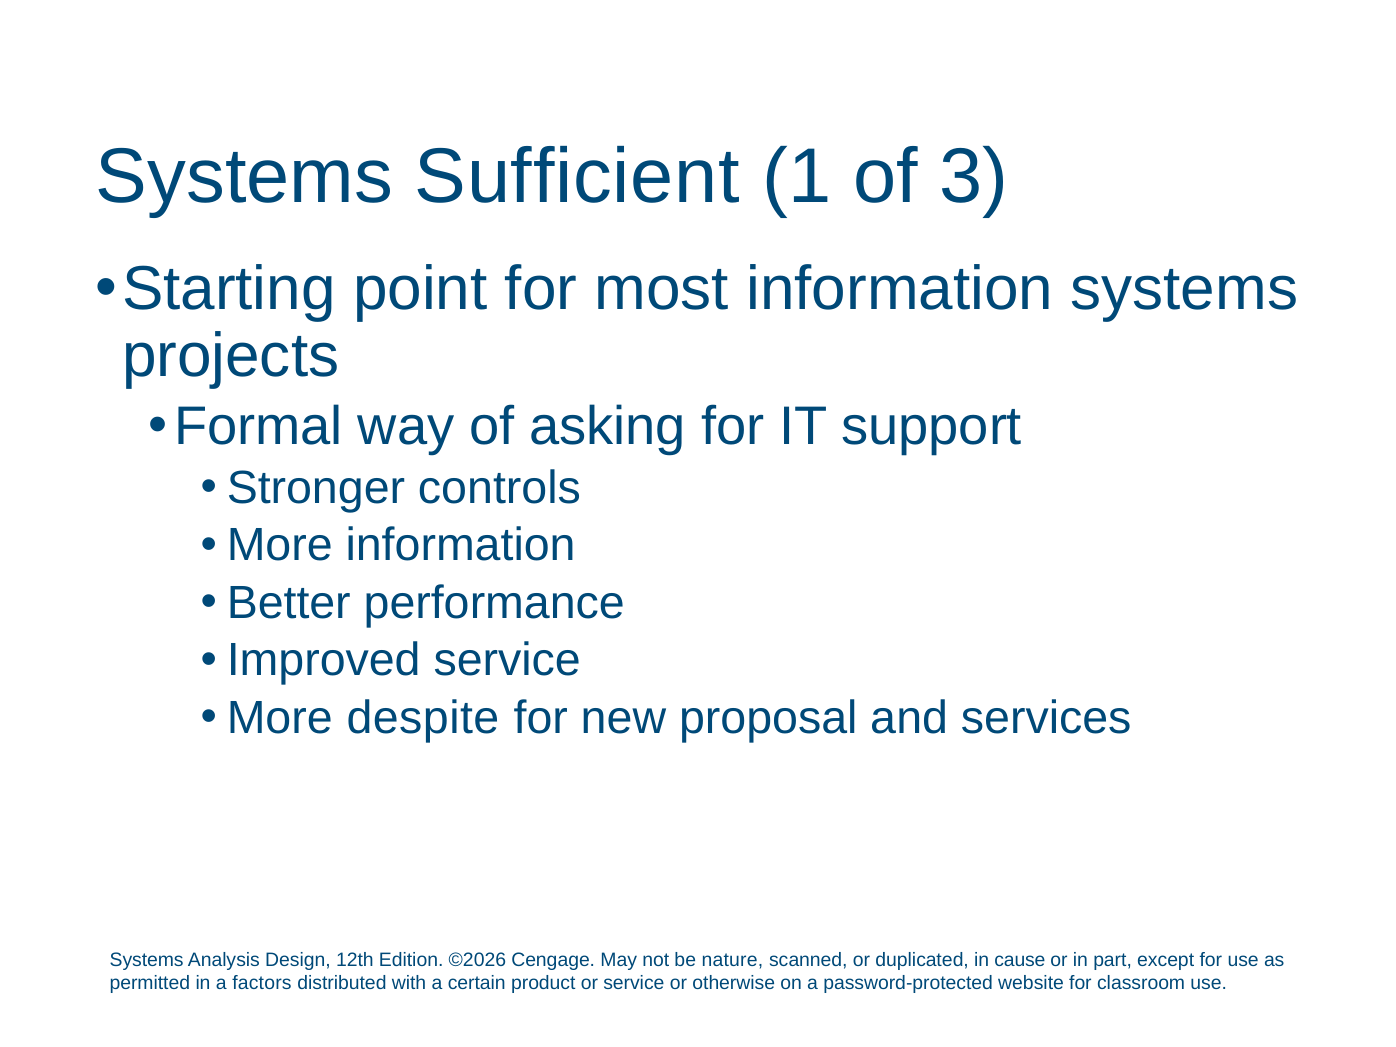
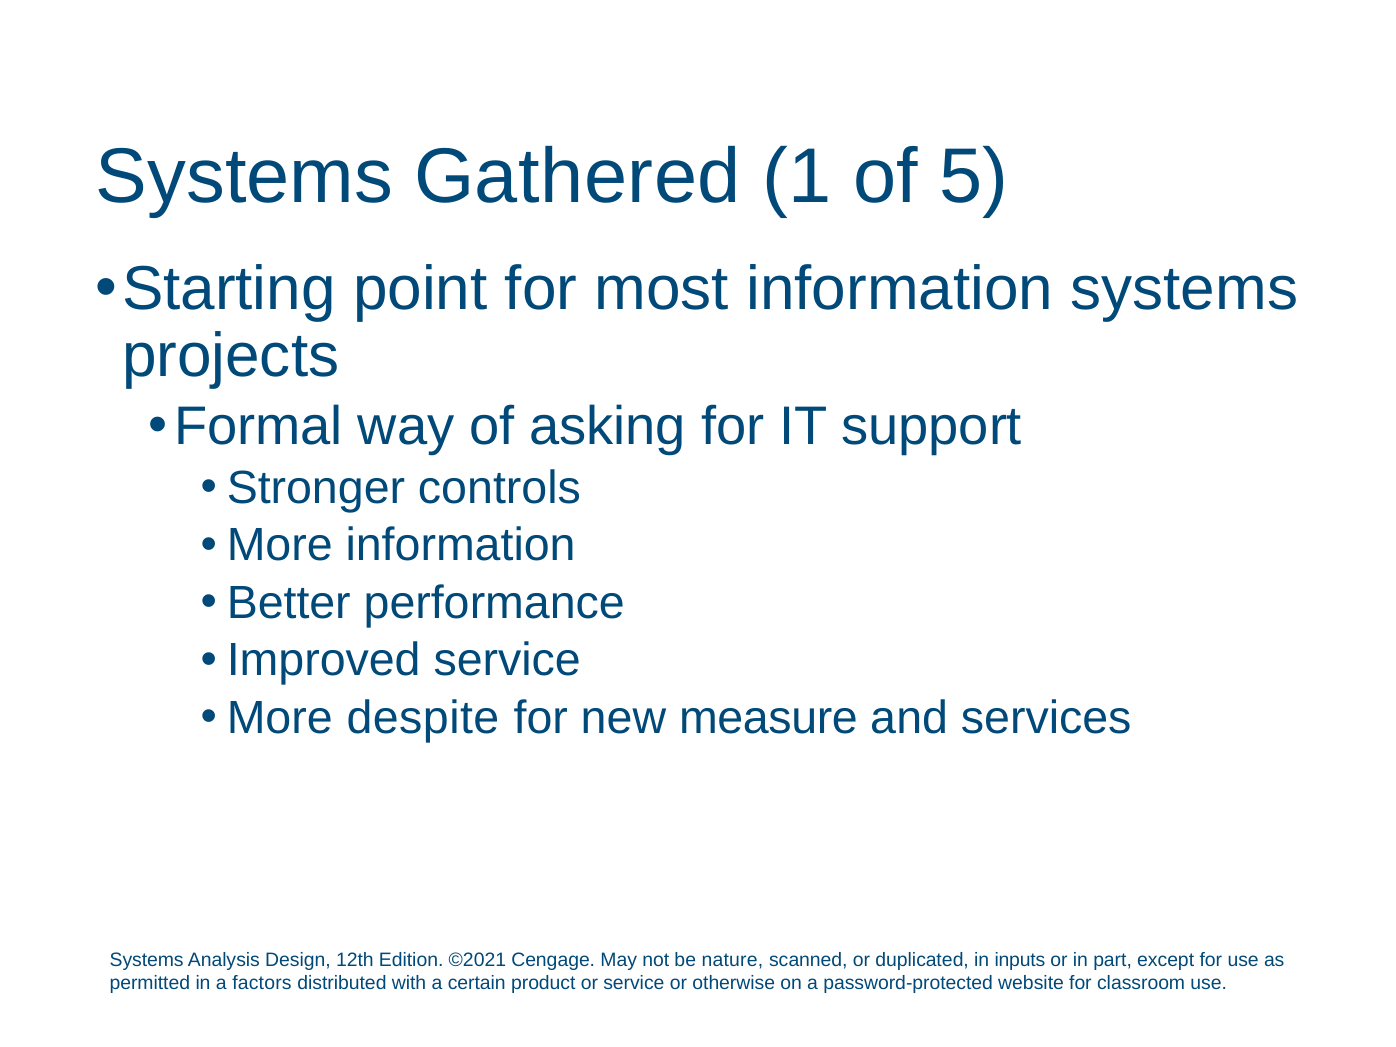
Sufficient: Sufficient -> Gathered (578, 176)
3: 3 -> 5 (974, 176)
proposal: proposal -> measure (768, 718)
©2026: ©2026 -> ©2021 (477, 960)
cause: cause -> inputs (1020, 960)
